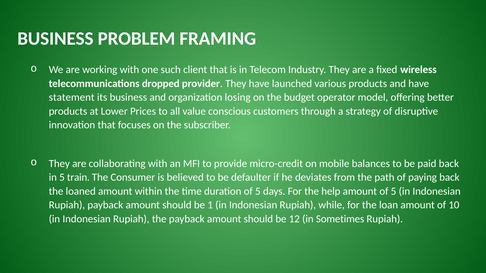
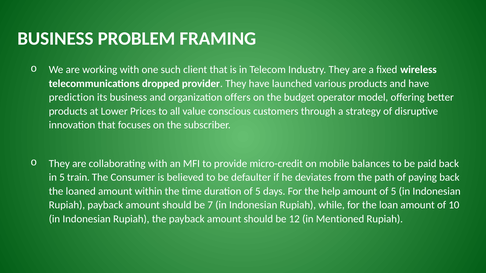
statement: statement -> prediction (72, 98)
losing: losing -> offers (238, 98)
1: 1 -> 7 (210, 205)
Sometimes: Sometimes -> Mentioned (340, 219)
